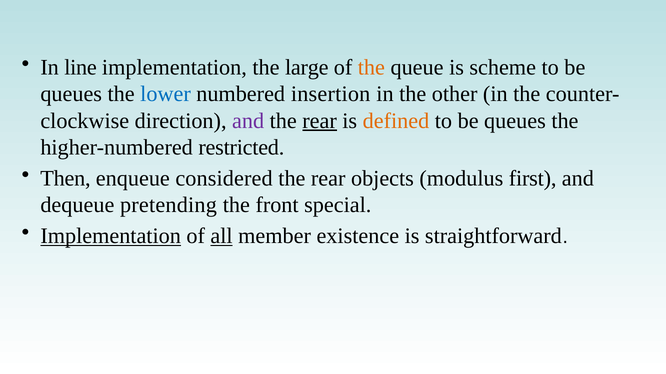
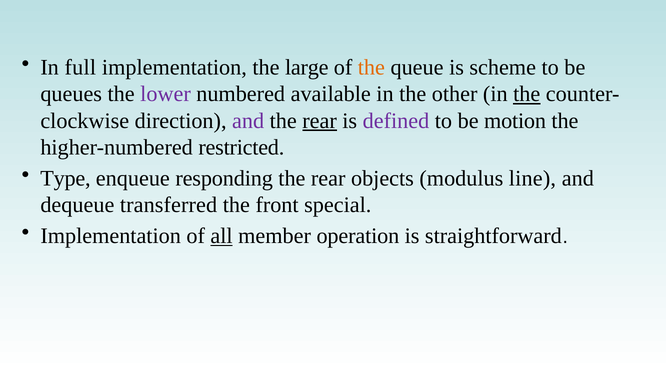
line: line -> full (80, 68)
lower colour: blue -> purple (166, 94)
insertion: insertion -> available (331, 94)
the underline: none -> present (527, 94)
defined colour: orange -> purple (396, 121)
queues: queues -> motion (515, 121)
Then: Then -> Type (65, 179)
considered: considered -> responding (224, 179)
first: first -> line (532, 179)
pretending: pretending -> transferred (169, 205)
Implementation underline: present -> none (111, 236)
existence: existence -> operation (358, 236)
